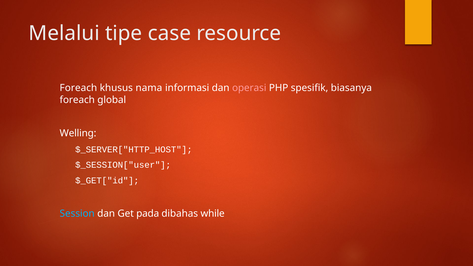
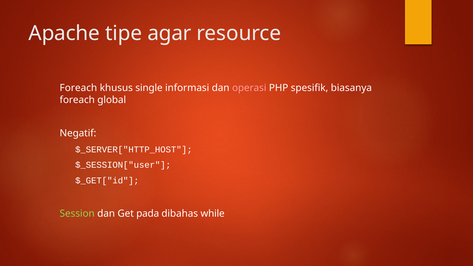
Melalui: Melalui -> Apache (64, 33)
case: case -> agar (169, 33)
nama: nama -> single (149, 88)
Welling: Welling -> Negatif (78, 133)
Session colour: light blue -> light green (77, 214)
